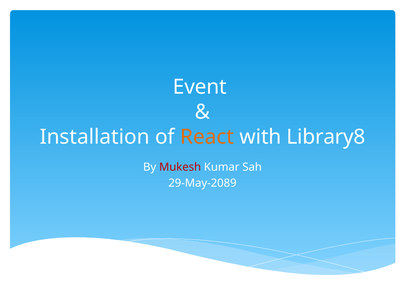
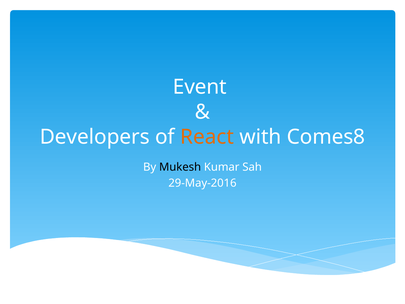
Installation: Installation -> Developers (95, 137)
Library8: Library8 -> Comes8 (326, 137)
Mukesh colour: red -> black (180, 167)
29-May-2089: 29-May-2089 -> 29-May-2016 (202, 183)
